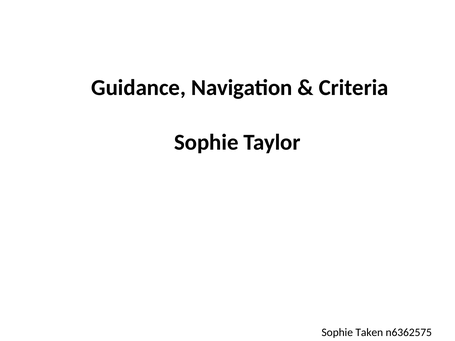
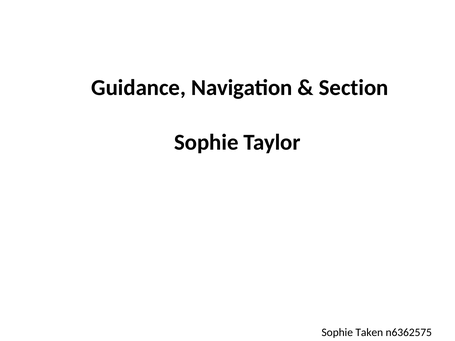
Criteria: Criteria -> Section (354, 88)
